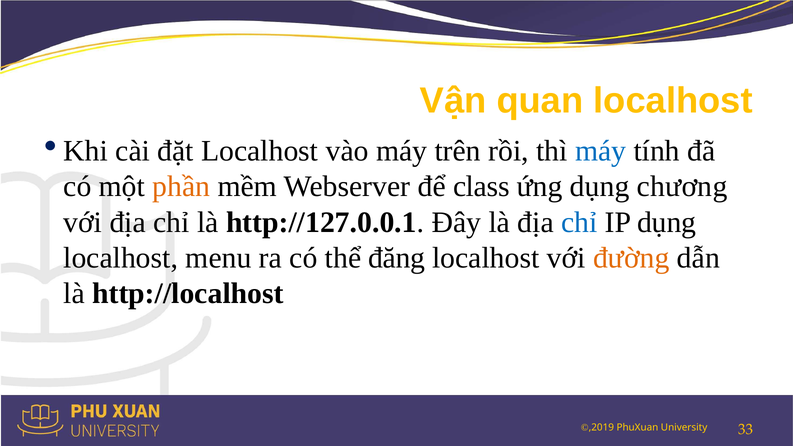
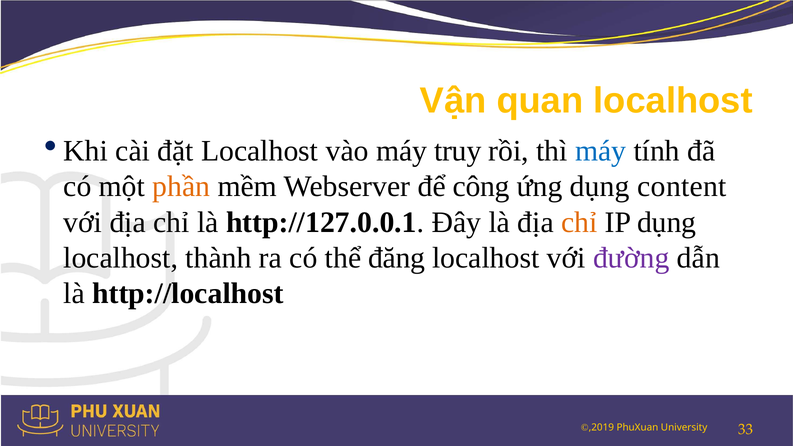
trên: trên -> truy (458, 151)
class: class -> công (481, 187)
chương: chương -> content (682, 187)
chỉ colour: blue -> orange (579, 222)
menu: menu -> thành (218, 258)
đường colour: orange -> purple (631, 258)
